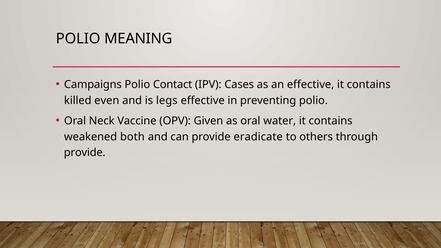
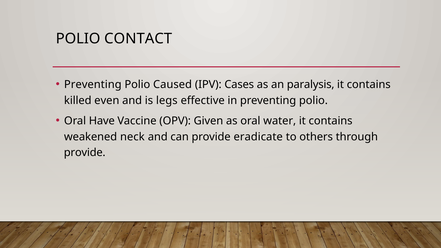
MEANING: MEANING -> CONTACT (138, 39)
Campaigns: Campaigns -> Preventing (93, 85)
Contact: Contact -> Caused (173, 85)
an effective: effective -> paralysis (311, 85)
Neck: Neck -> Have (102, 121)
both: both -> neck (132, 137)
